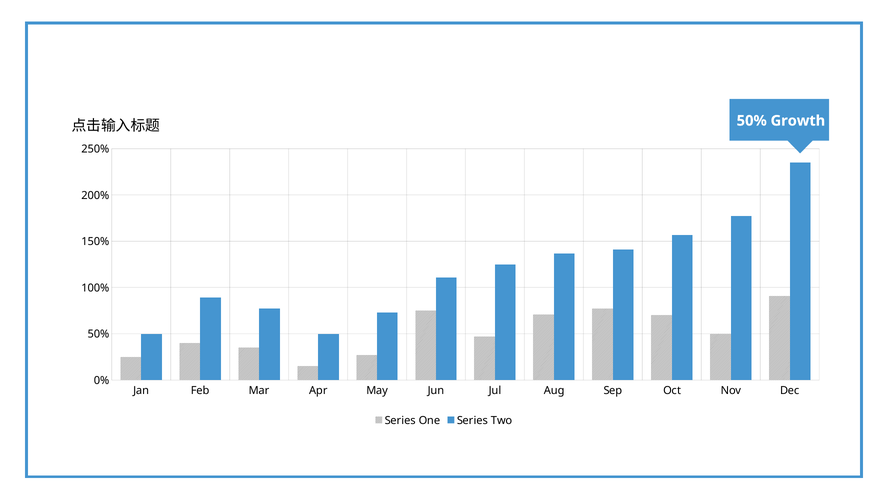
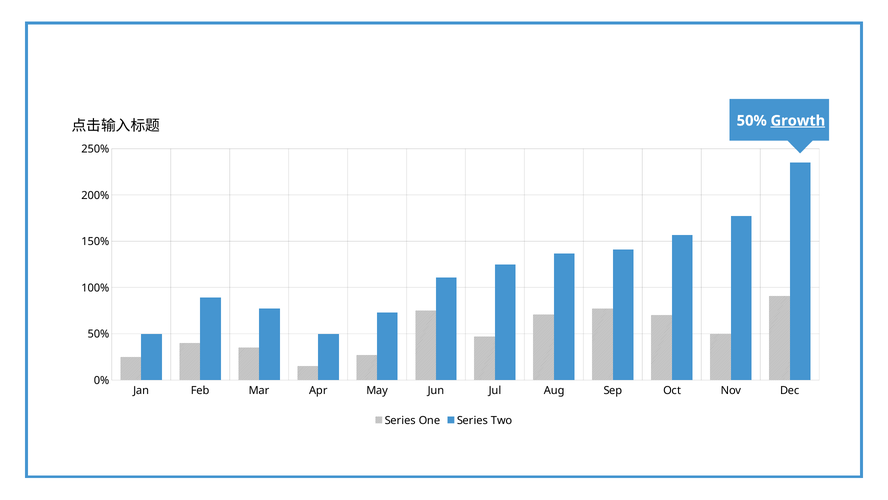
Growth underline: none -> present (798, 121)
